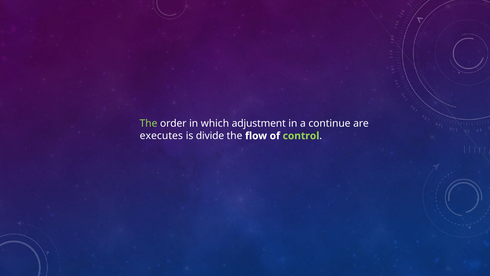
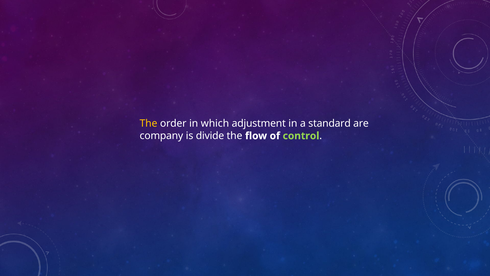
The colour: light green -> yellow (149, 123)
continue: continue -> standard (330, 123)
executes: executes -> company (161, 136)
